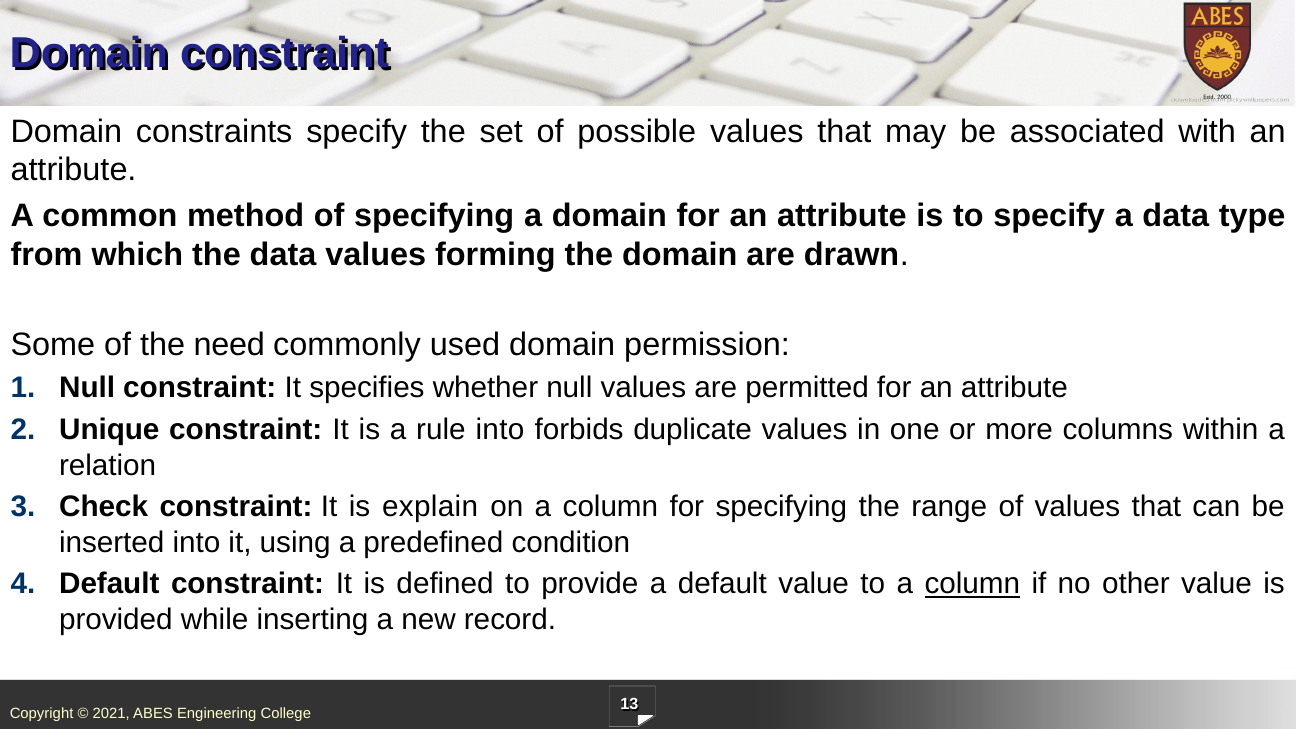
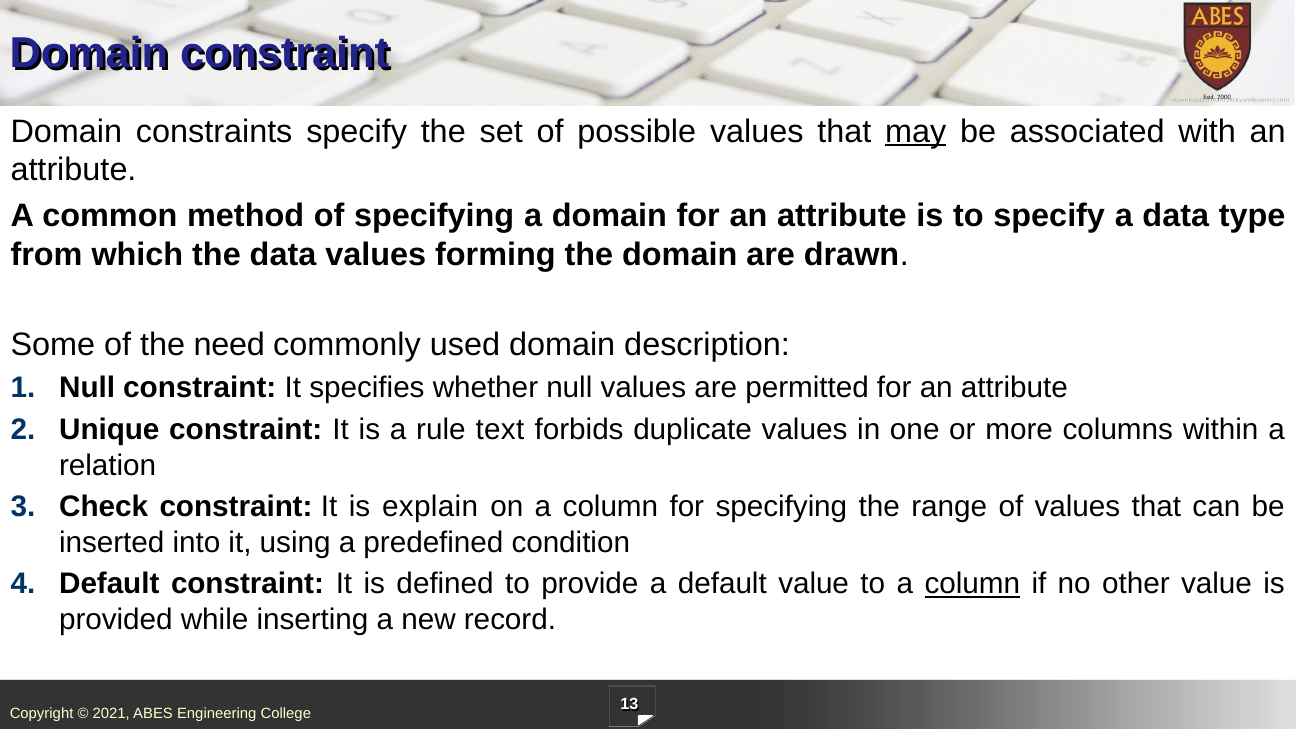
may underline: none -> present (916, 131)
permission: permission -> description (707, 345)
rule into: into -> text (500, 430)
